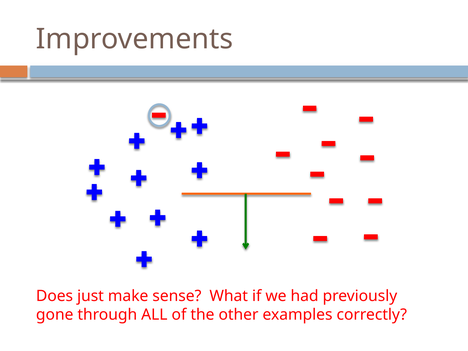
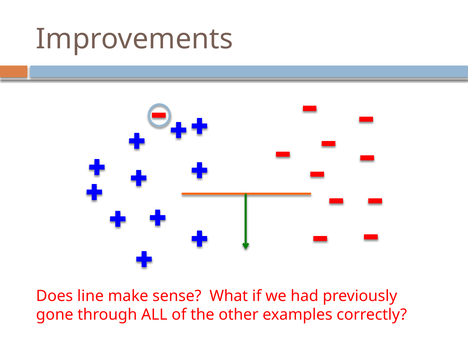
just: just -> line (90, 296)
